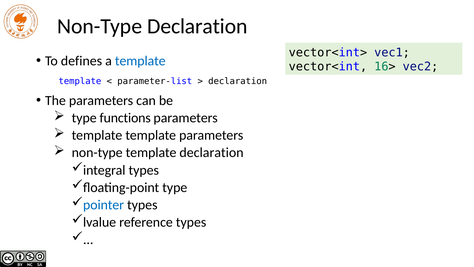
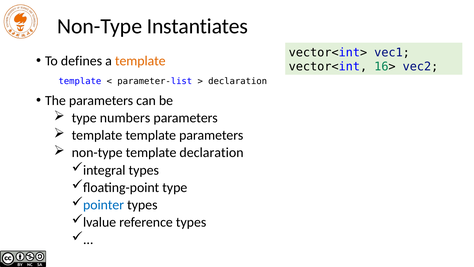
Non-Type Declaration: Declaration -> Instantiates (197, 26)
template colour: blue -> orange (140, 61)
functions: functions -> numbers (125, 118)
